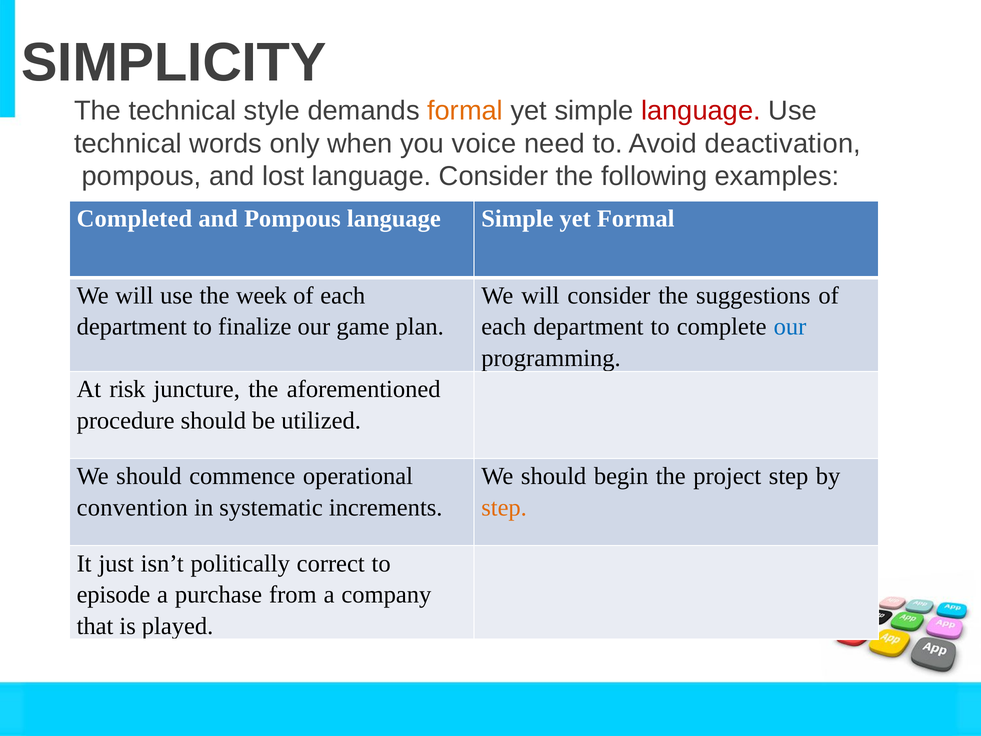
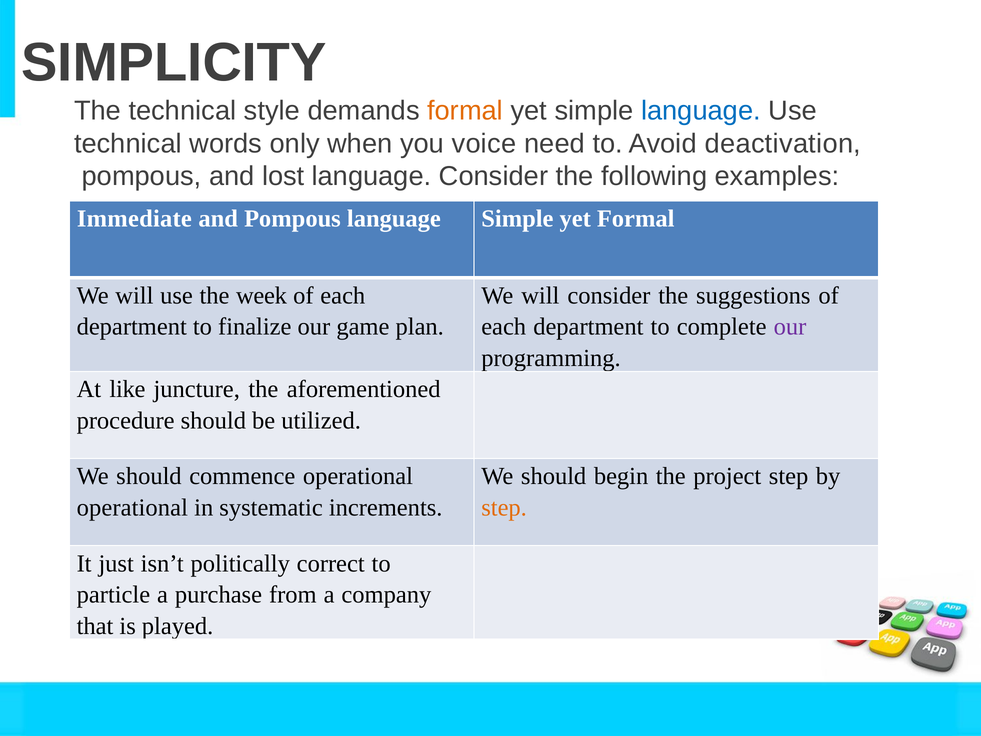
language colour: red -> blue (701, 111)
Completed: Completed -> Immediate (134, 219)
our colour: blue -> purple (790, 327)
risk: risk -> like (127, 389)
convention: convention -> operational (132, 507)
episode: episode -> particle (113, 594)
